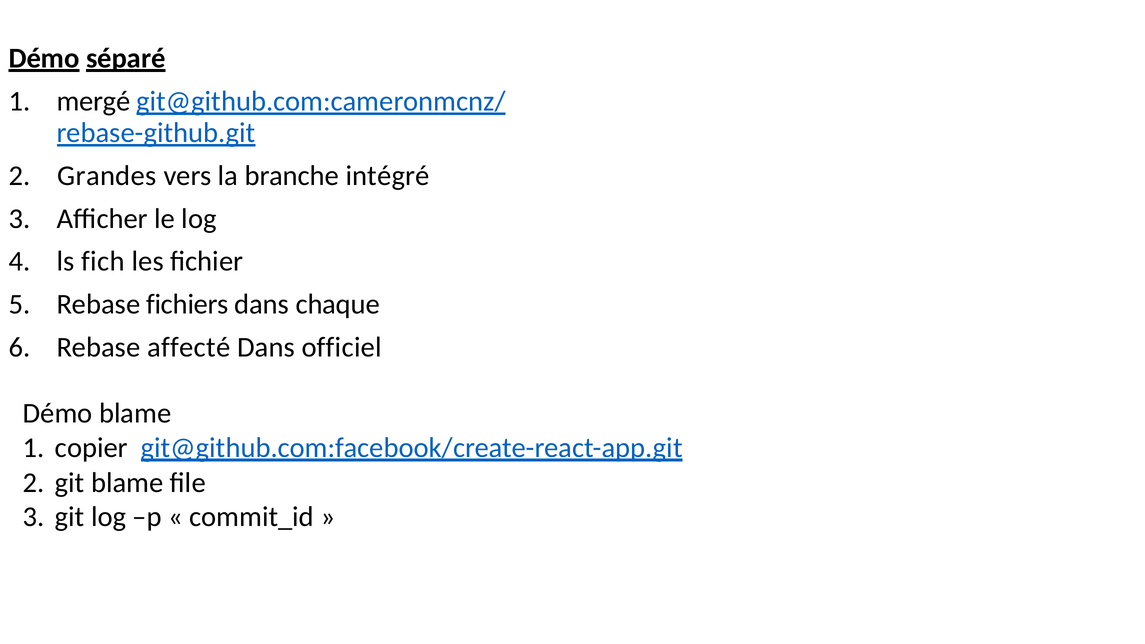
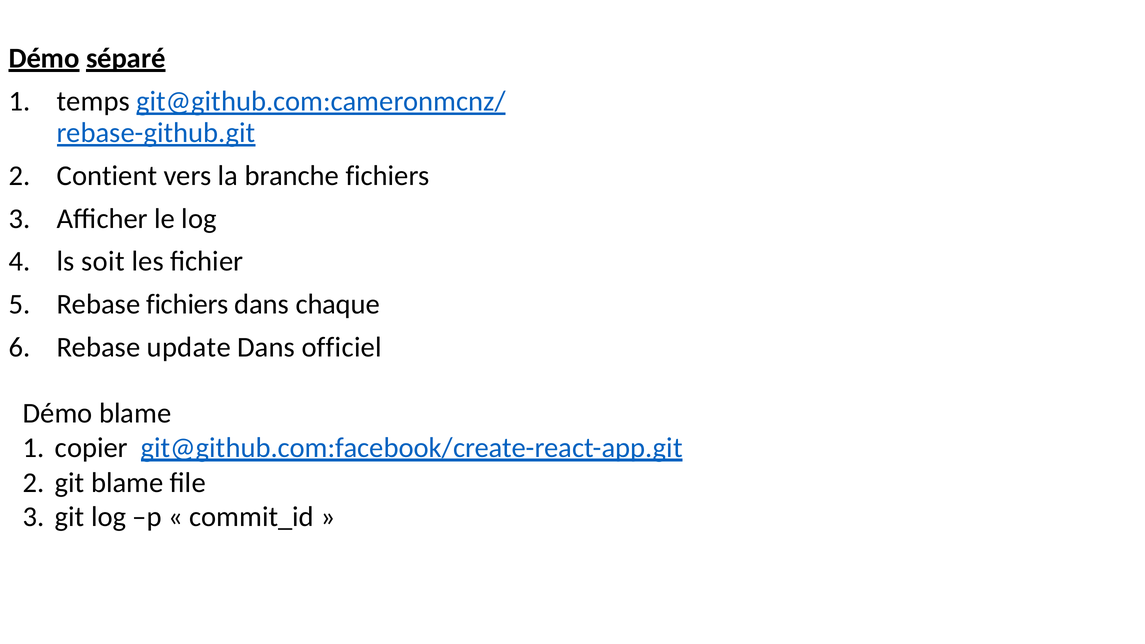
mergé: mergé -> temps (93, 101)
Grandes: Grandes -> Contient (107, 176)
branche intégré: intégré -> fichiers (388, 176)
fich: fich -> soit (103, 262)
affecté: affecté -> update (189, 347)
